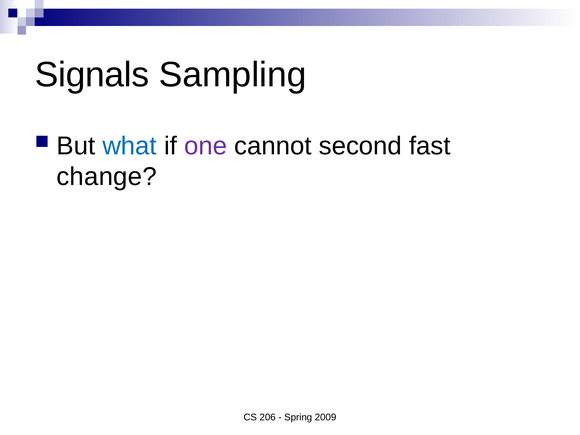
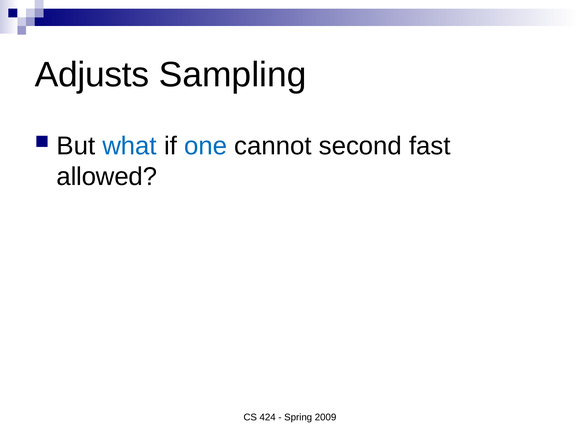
Signals: Signals -> Adjusts (92, 75)
one colour: purple -> blue (206, 146)
change: change -> allowed (107, 177)
206: 206 -> 424 (268, 417)
